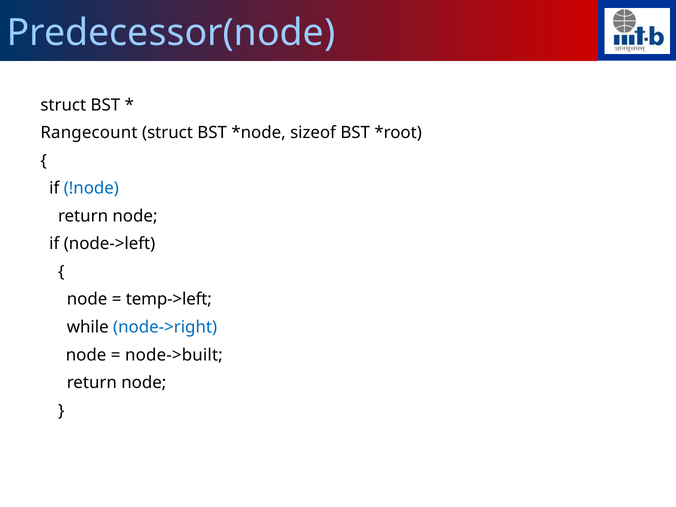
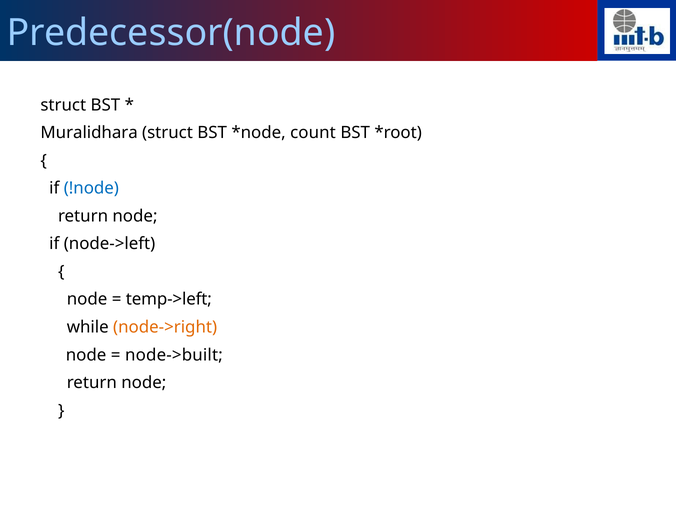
Rangecount: Rangecount -> Muralidhara (89, 133)
sizeof: sizeof -> count (313, 133)
node->right colour: blue -> orange (165, 327)
